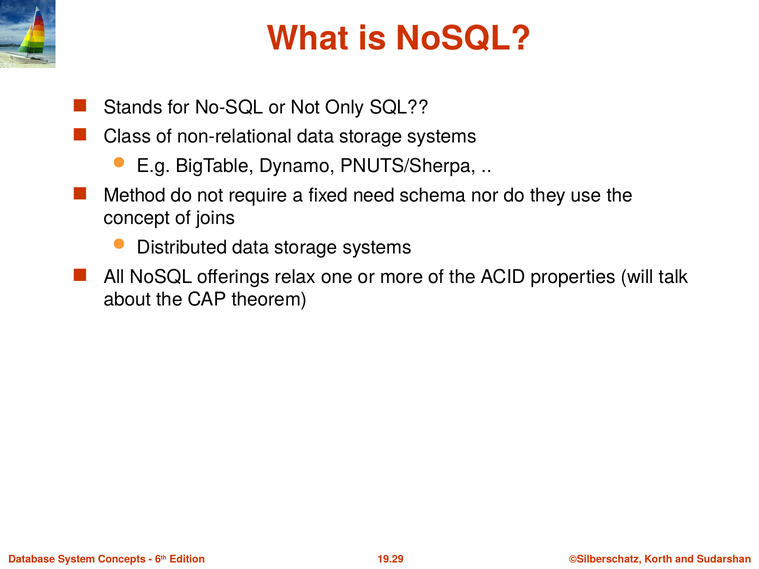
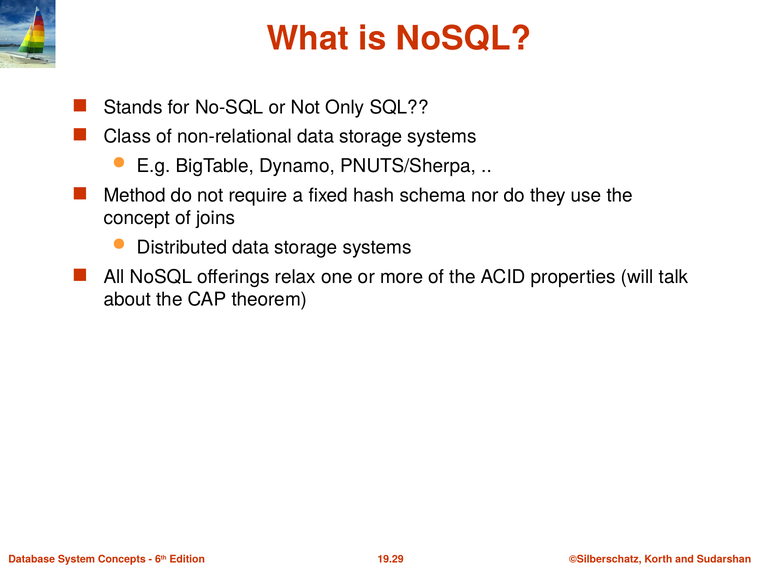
need: need -> hash (374, 196)
